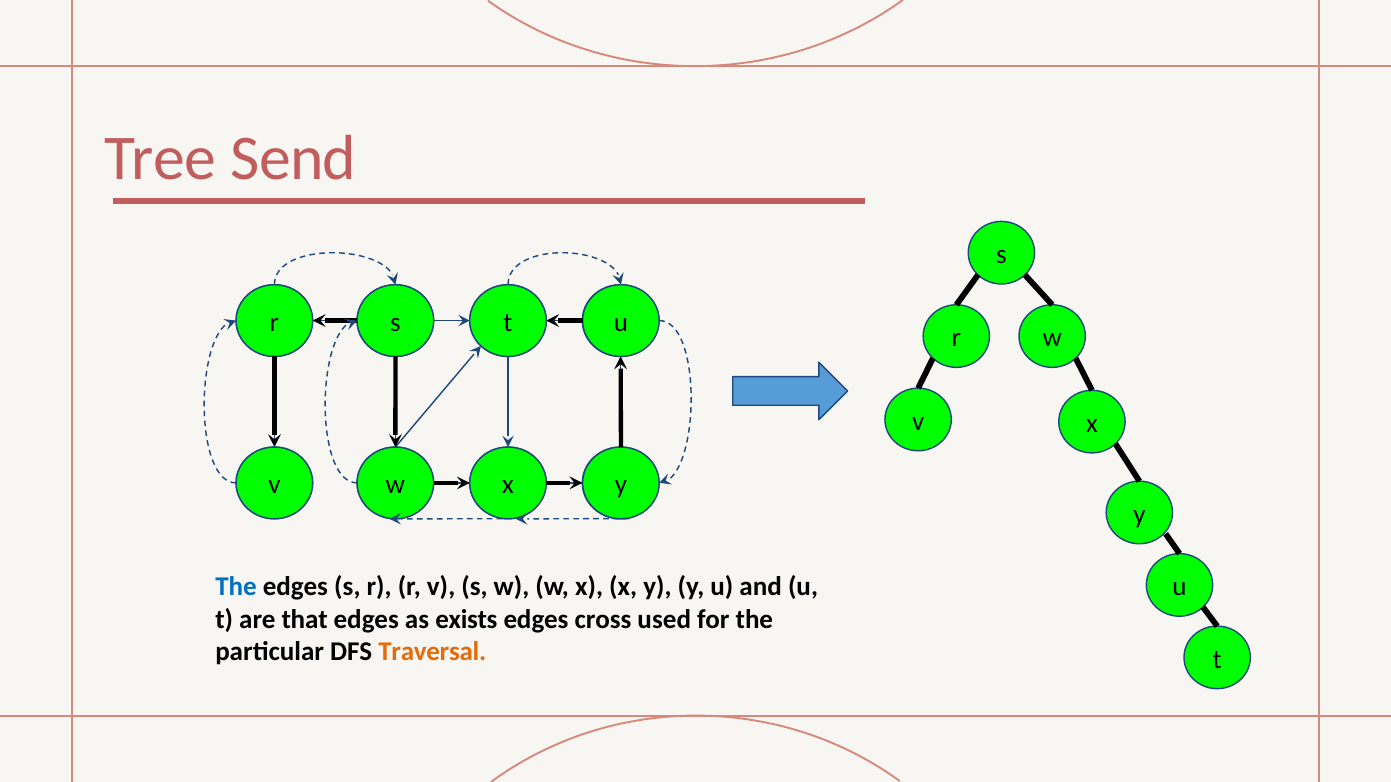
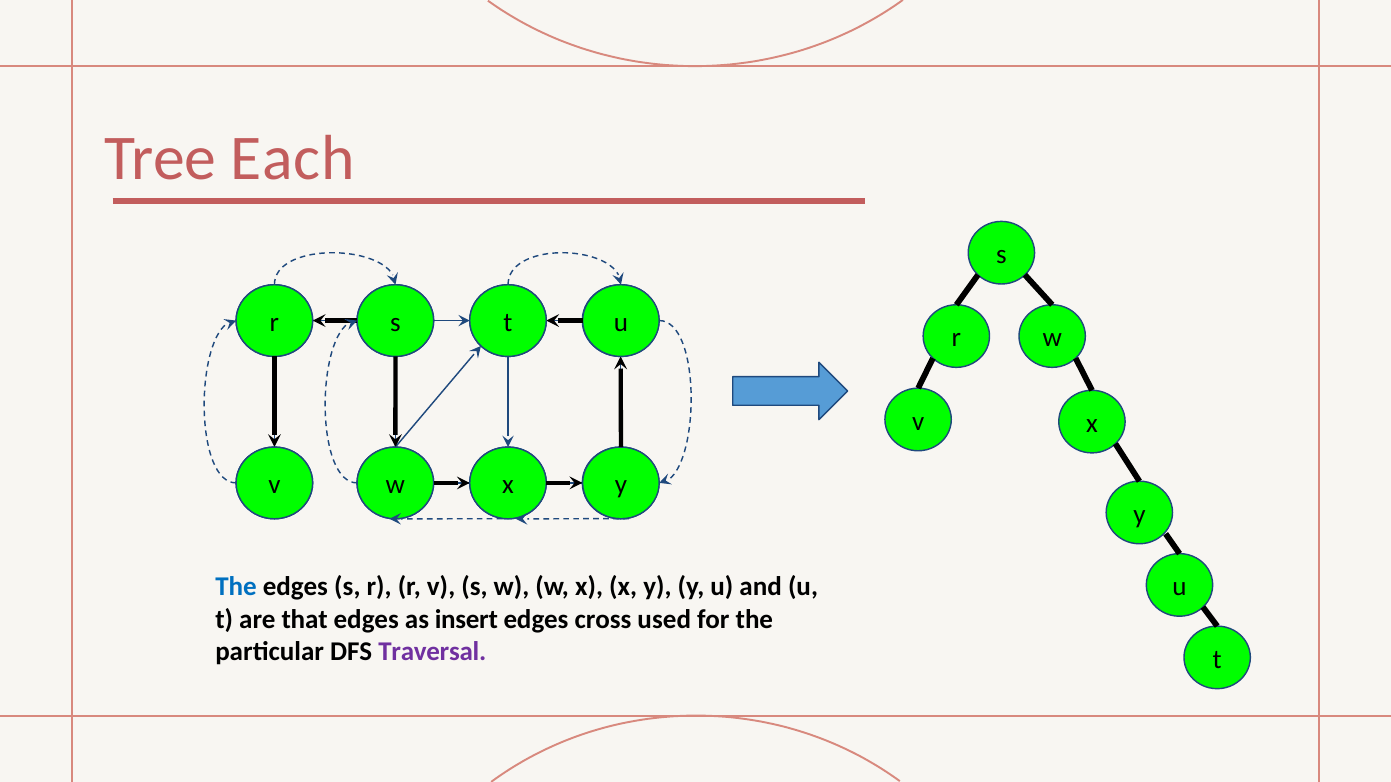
Send: Send -> Each (293, 159)
exists: exists -> insert (466, 620)
Traversal colour: orange -> purple (432, 652)
